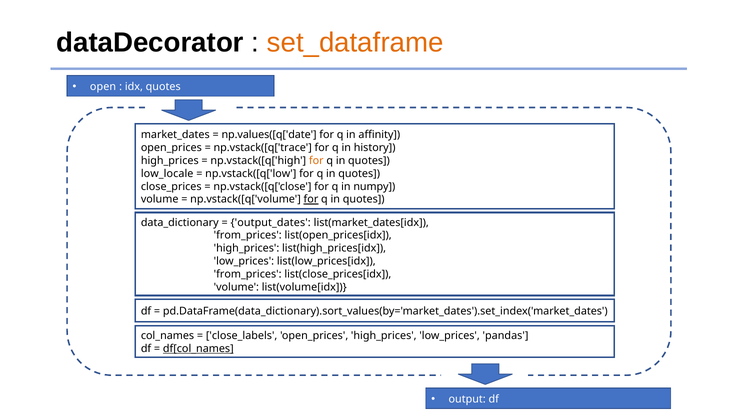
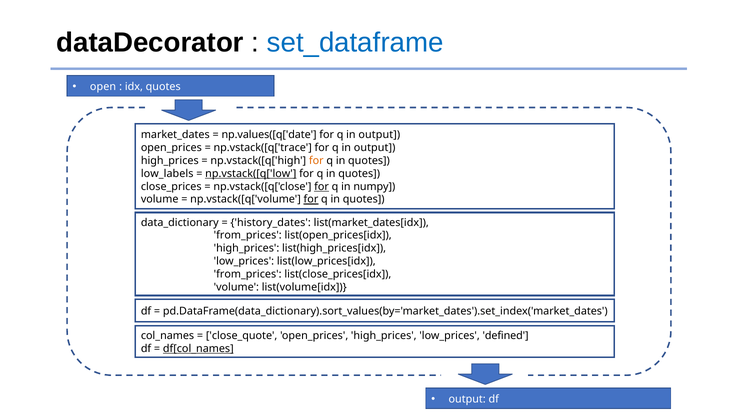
set_dataframe colour: orange -> blue (355, 43)
affinity: affinity -> output (379, 135)
history: history -> output (375, 148)
low_locale: low_locale -> low_labels (167, 174)
np.vstack([q['low underline: none -> present (251, 174)
for underline: none -> present (322, 187)
output_dates: output_dates -> history_dates (271, 223)
close_labels: close_labels -> close_quote (242, 336)
pandas: pandas -> defined (506, 336)
